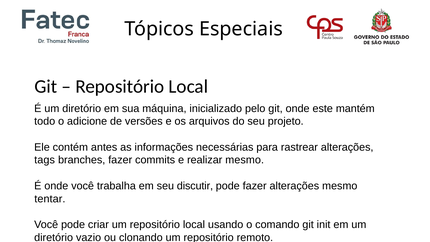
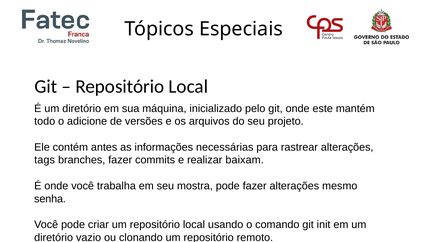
realizar mesmo: mesmo -> baixam (245, 160)
discutir: discutir -> mostra (195, 186)
tentar: tentar -> senha (50, 199)
